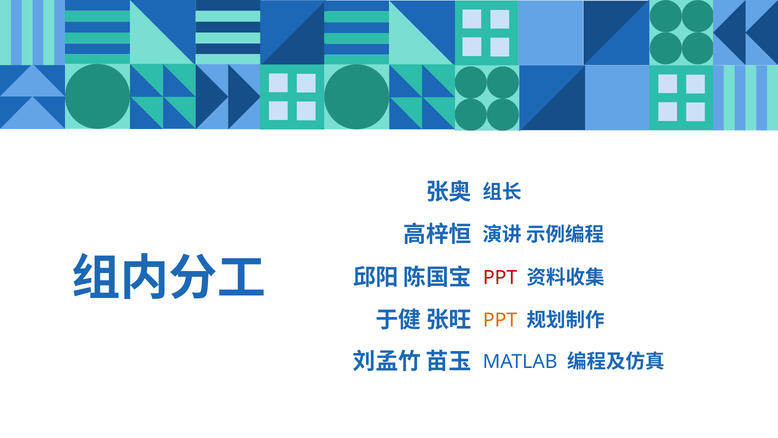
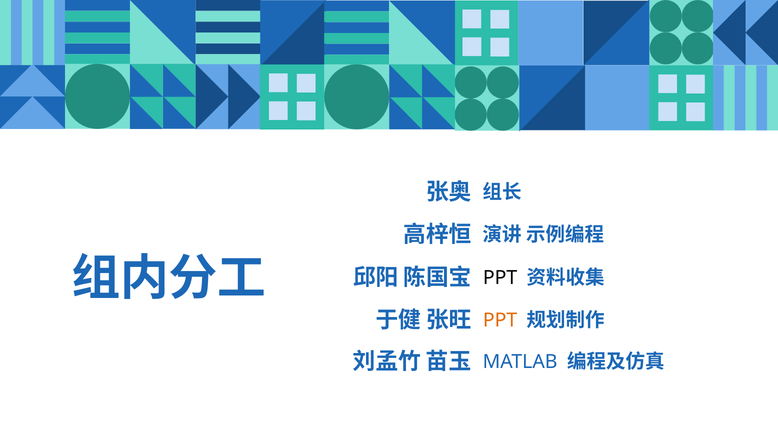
PPT colour: red -> black (500, 277)
